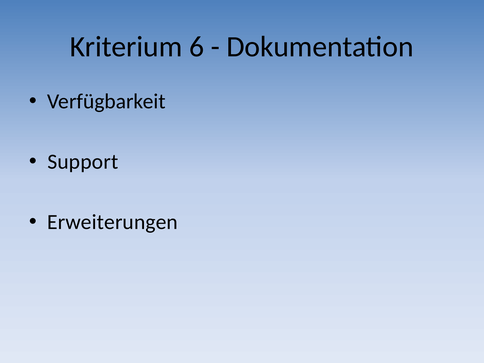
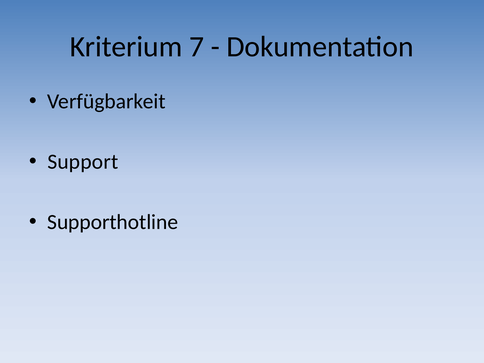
6: 6 -> 7 (197, 47)
Erweiterungen: Erweiterungen -> Supporthotline (113, 222)
